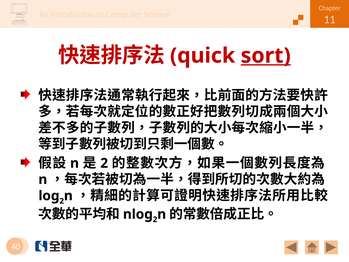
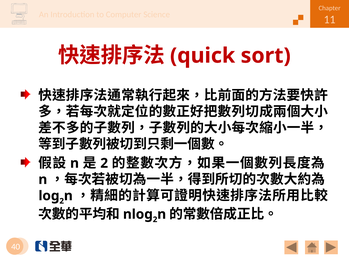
sort underline: present -> none (266, 56)
